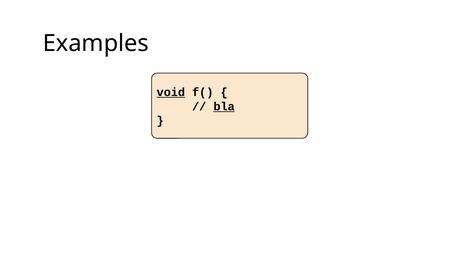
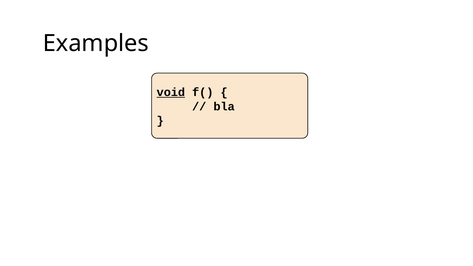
bla underline: present -> none (224, 107)
